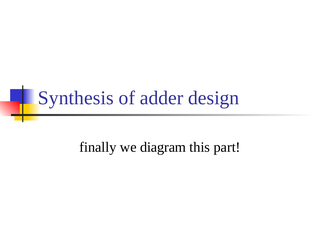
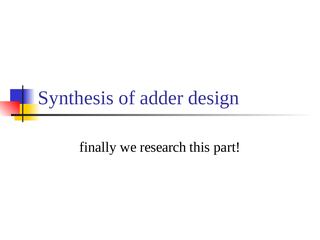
diagram: diagram -> research (163, 147)
